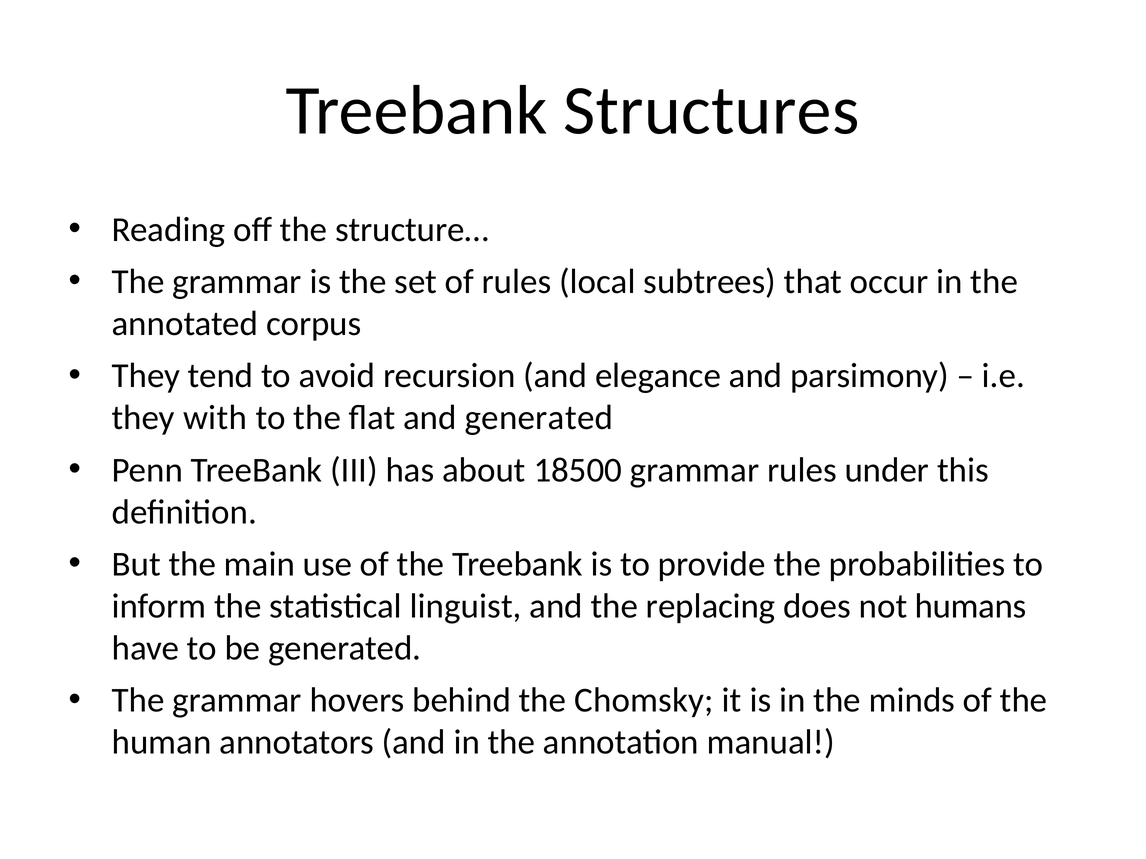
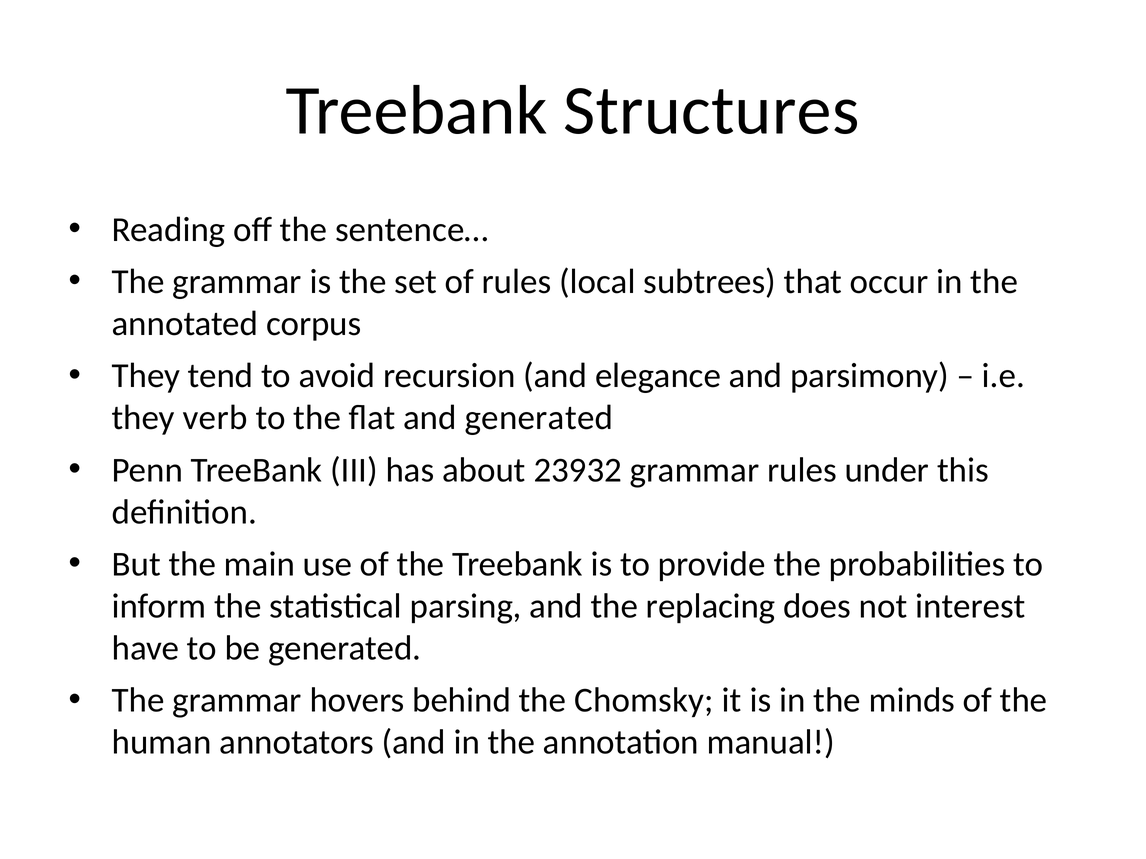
structure…: structure… -> sentence… (412, 230)
with: with -> verb (215, 418)
18500: 18500 -> 23932 (578, 470)
linguist: linguist -> parsing (466, 607)
humans: humans -> interest (970, 607)
